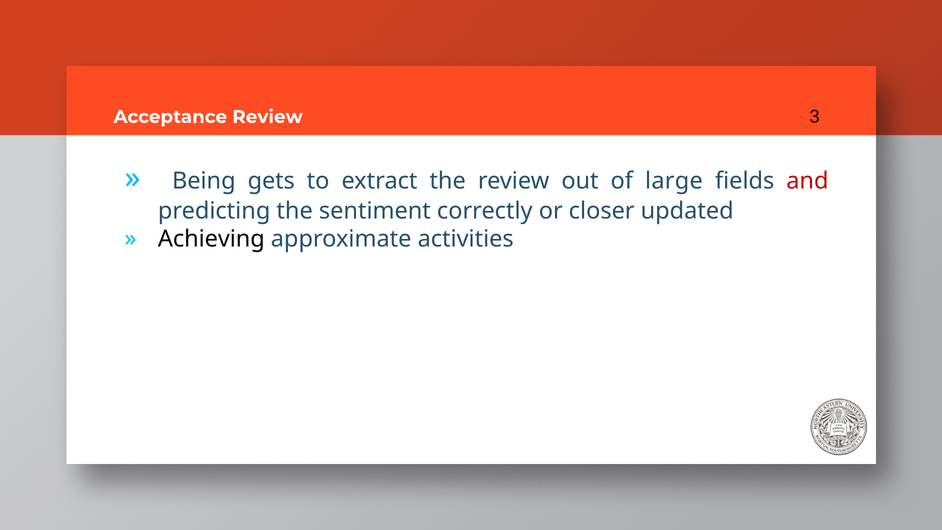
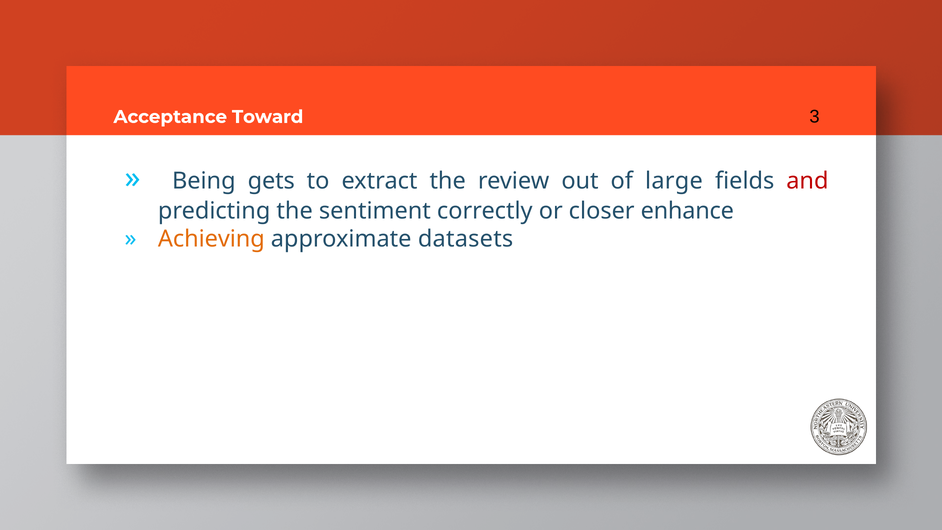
Acceptance Review: Review -> Toward (268, 117)
updated: updated -> enhance (687, 211)
Achieving colour: black -> orange (211, 239)
activities: activities -> datasets (466, 239)
